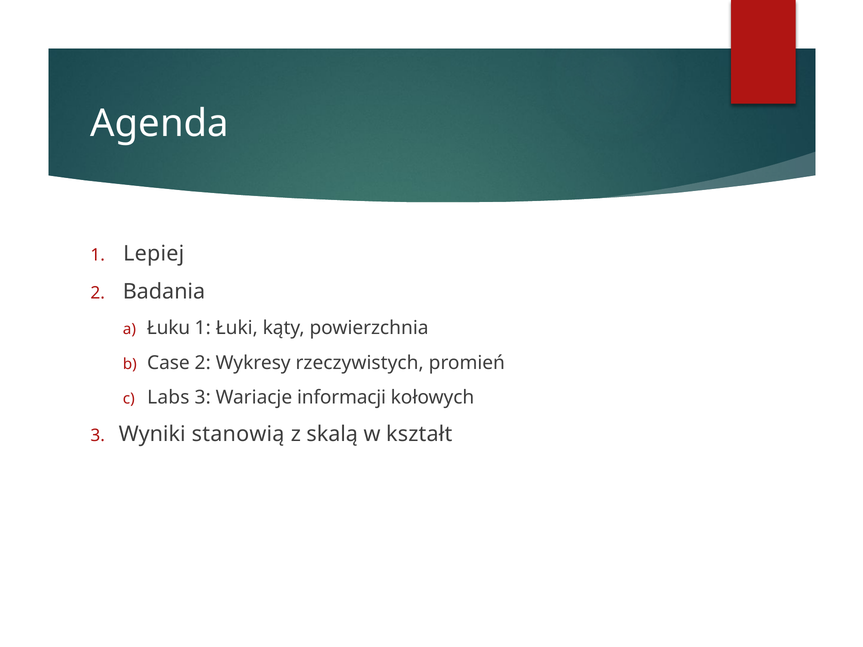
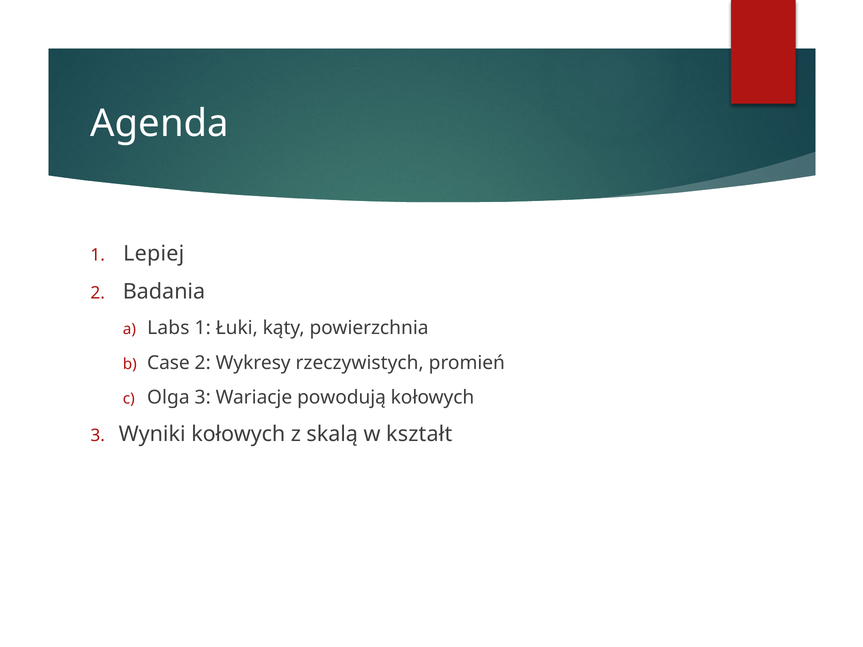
Łuku: Łuku -> Labs (168, 328)
Labs: Labs -> Olga (168, 398)
informacji: informacji -> powodują (342, 398)
Wyniki stanowią: stanowią -> kołowych (238, 434)
